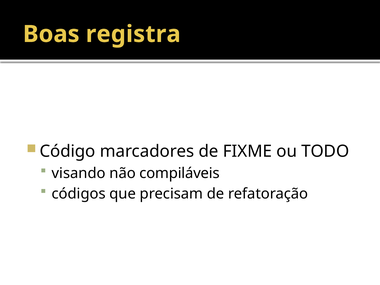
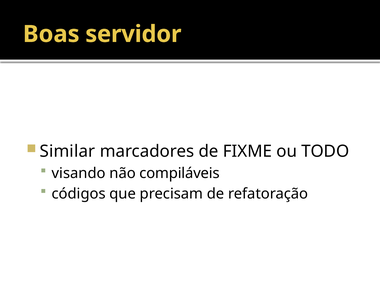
registra: registra -> servidor (133, 34)
Código: Código -> Similar (67, 151)
